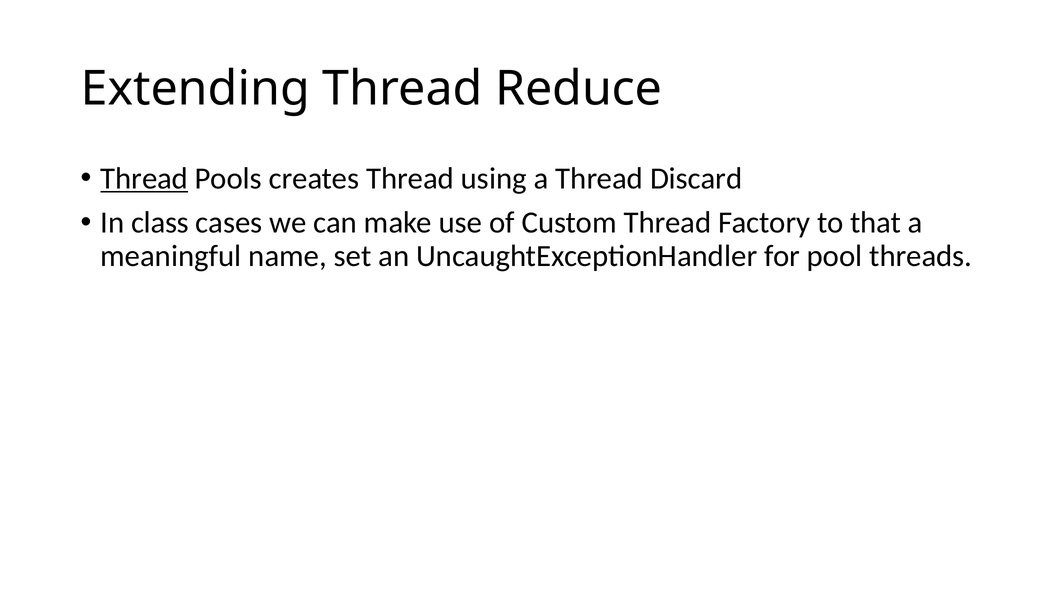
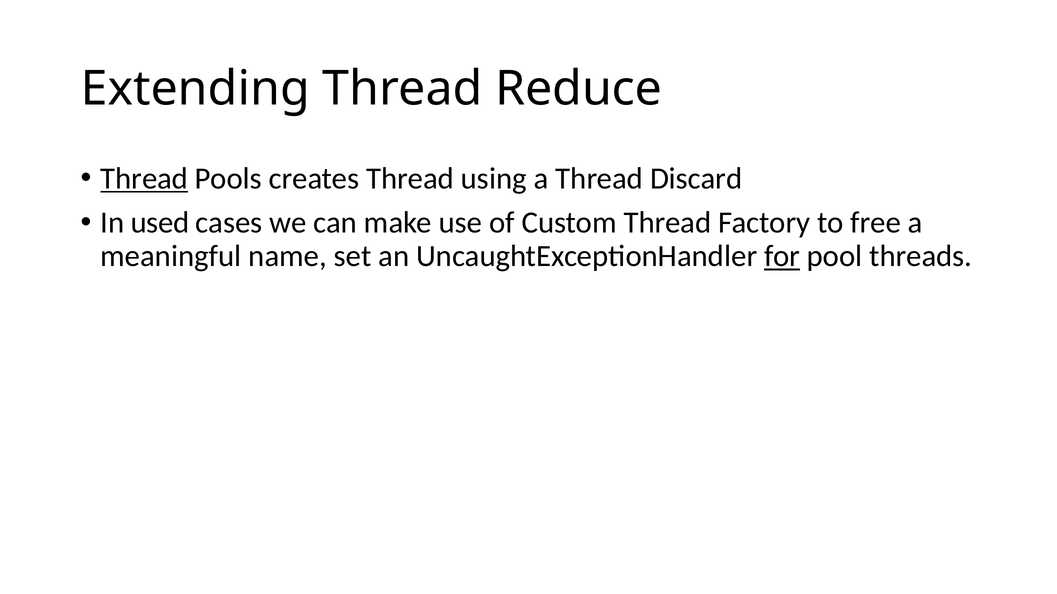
class: class -> used (160, 223)
that: that -> free (876, 223)
for underline: none -> present (782, 256)
